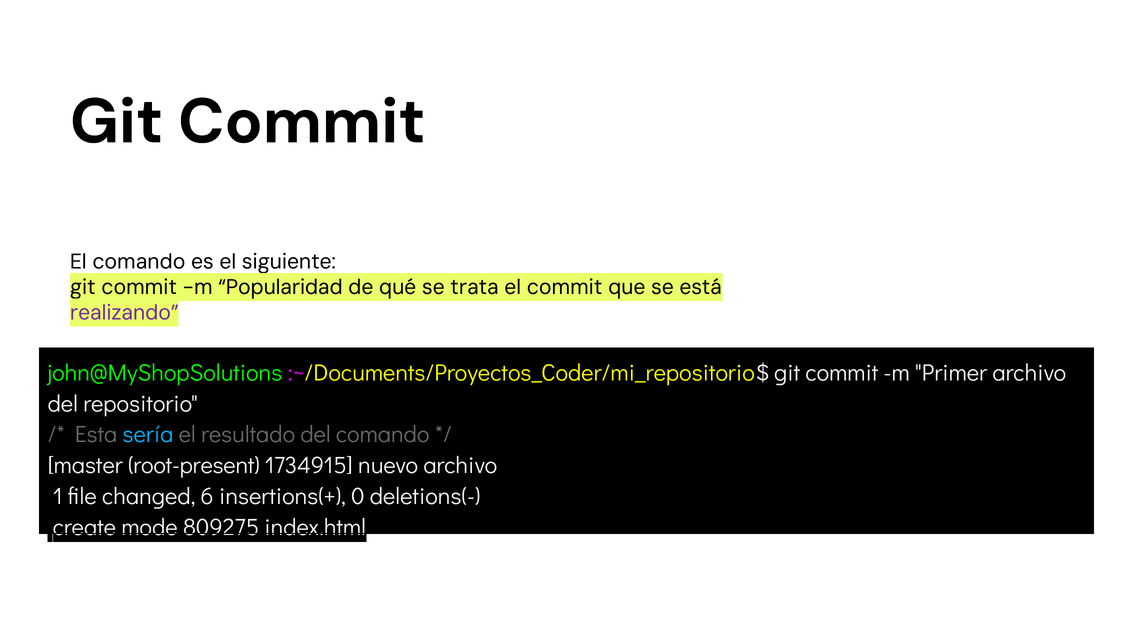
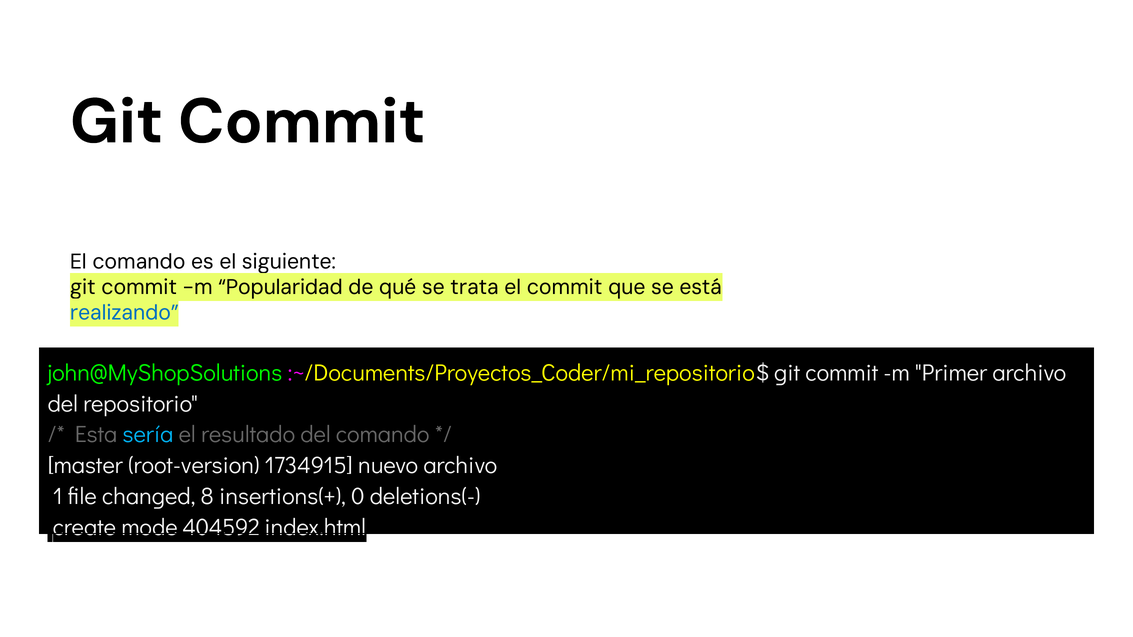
realizando colour: purple -> blue (124, 313)
root-present: root-present -> root-version (194, 466)
6: 6 -> 8 (207, 497)
809275: 809275 -> 404592 (221, 528)
